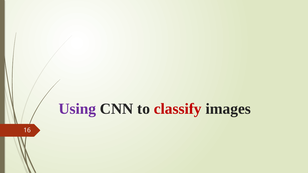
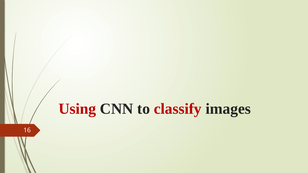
Using colour: purple -> red (77, 109)
